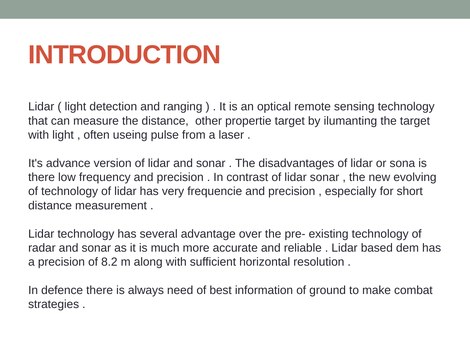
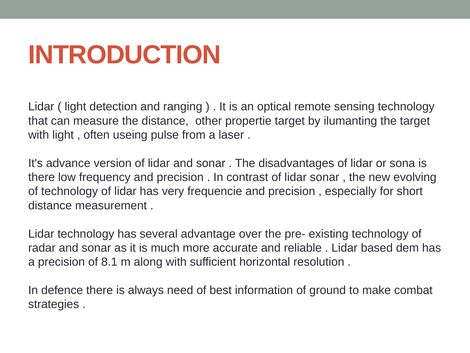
8.2: 8.2 -> 8.1 (109, 262)
